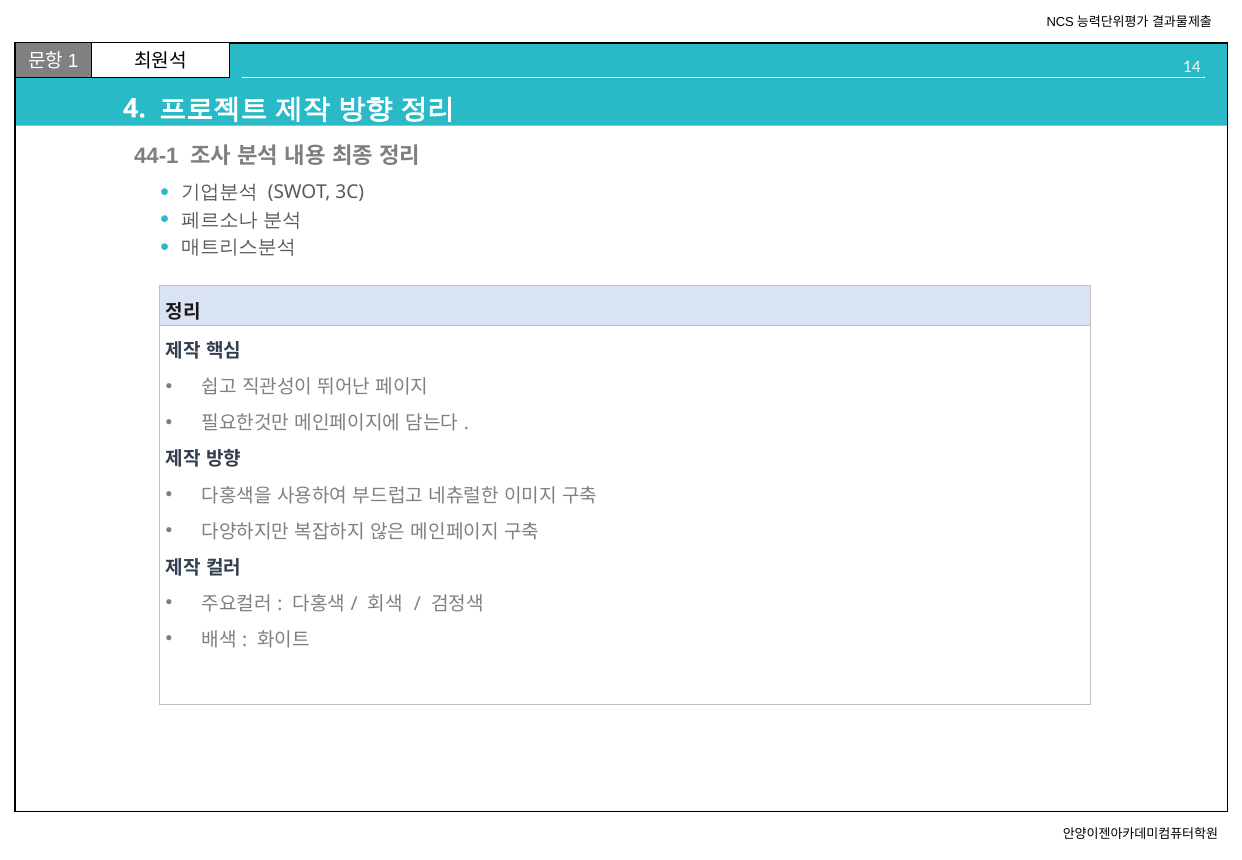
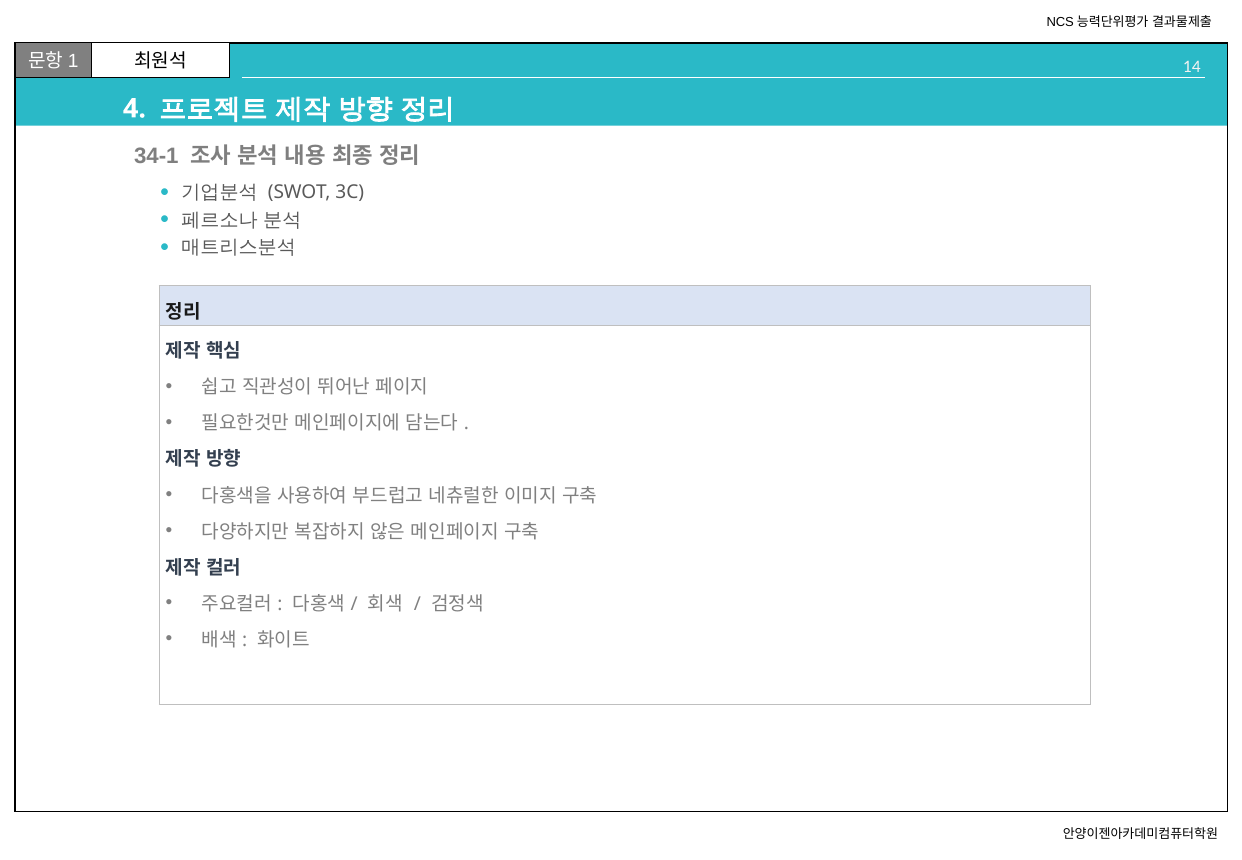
44-1: 44-1 -> 34-1 (156, 156)
